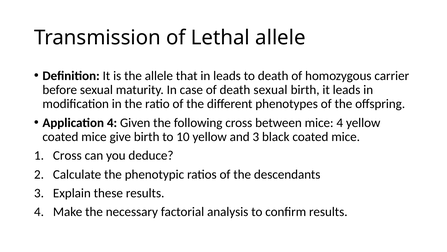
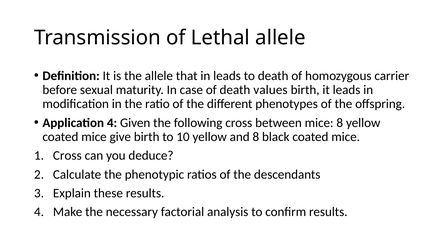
death sexual: sexual -> values (270, 90)
mice 4: 4 -> 8 (340, 122)
and 3: 3 -> 8 (256, 137)
